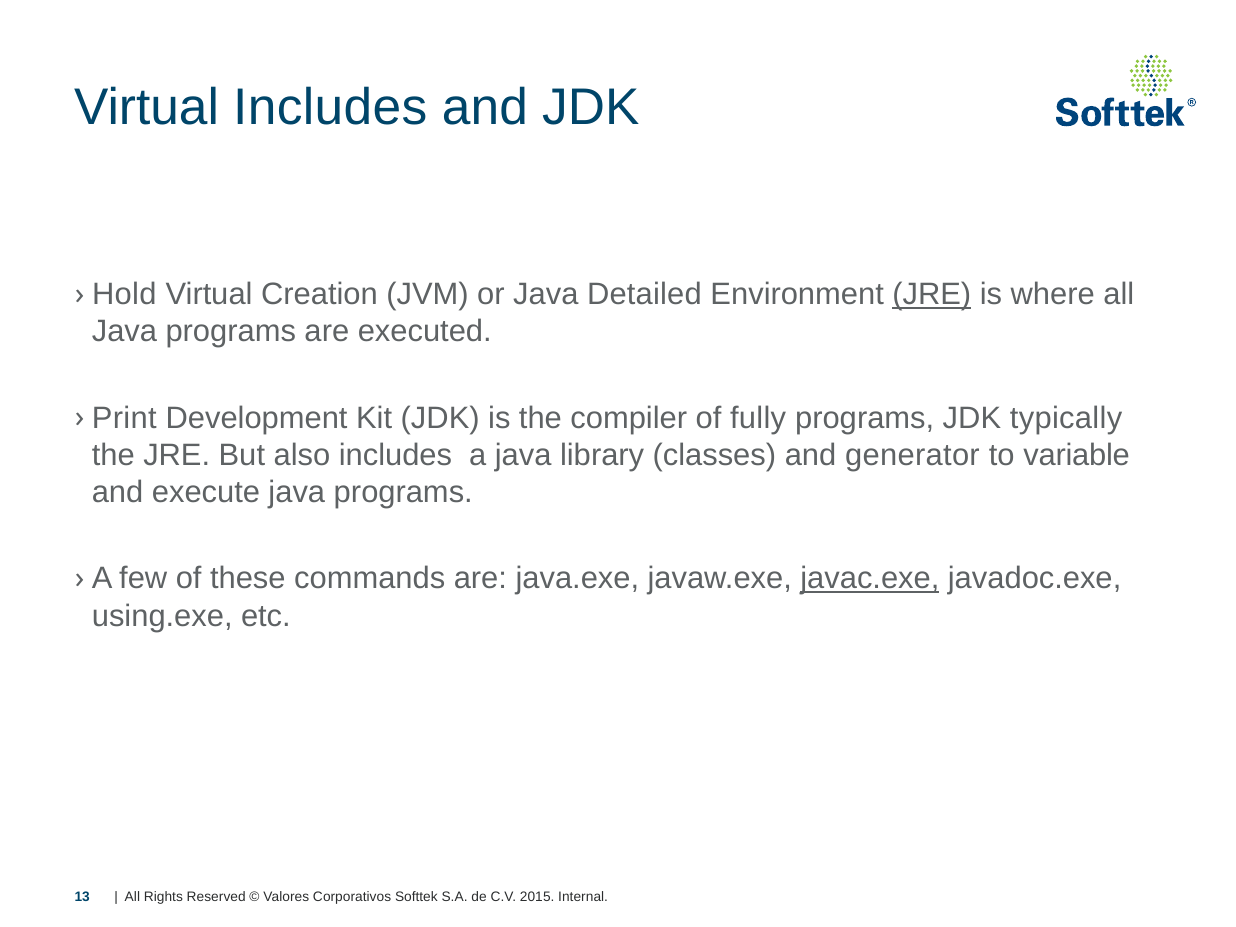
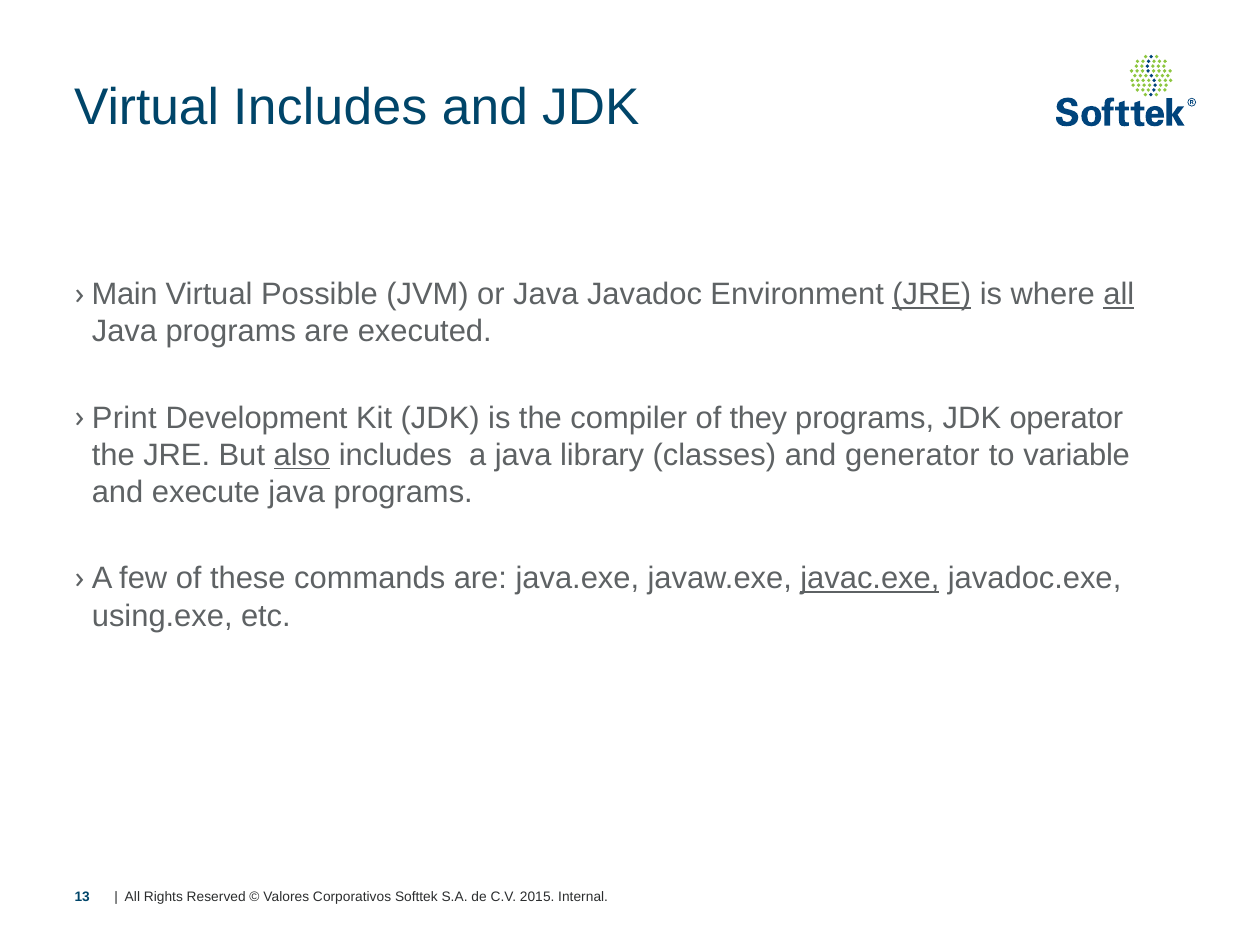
Hold: Hold -> Main (125, 295)
Creation: Creation -> Possible (319, 295)
Detailed: Detailed -> Javadoc (644, 295)
all underline: none -> present (1119, 295)
fully: fully -> they (758, 418)
typically: typically -> operator (1066, 418)
also underline: none -> present (302, 455)
